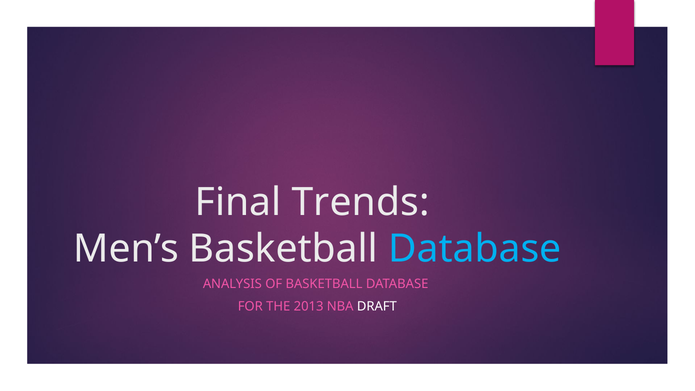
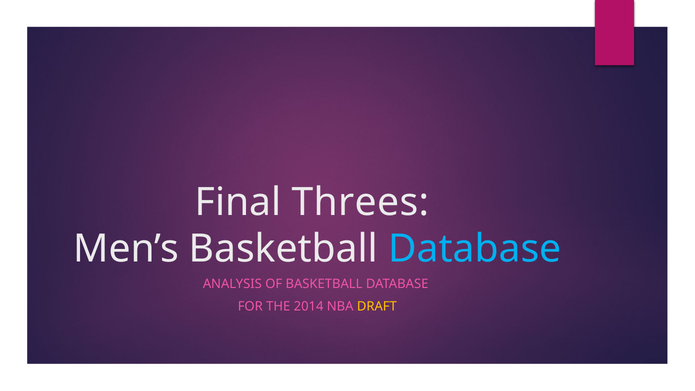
Trends: Trends -> Threes (360, 202)
2013: 2013 -> 2014 (309, 307)
DRAFT colour: white -> yellow (377, 307)
